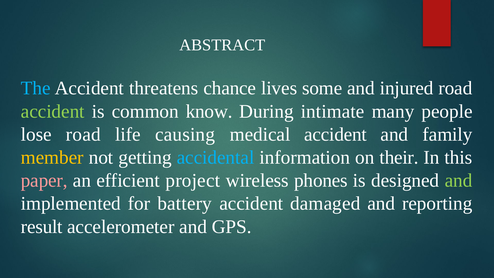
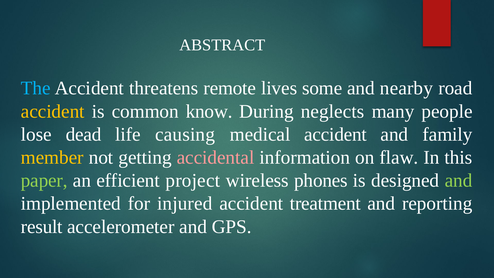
chance: chance -> remote (230, 88)
injured: injured -> nearby (406, 88)
accident colour: light green -> yellow (53, 111)
intimate: intimate -> neglects (333, 111)
lose road: road -> dead (84, 134)
accidental colour: light blue -> pink (216, 157)
their: their -> flaw (399, 157)
paper colour: pink -> light green (44, 180)
battery: battery -> injured (185, 204)
damaged: damaged -> treatment (325, 204)
